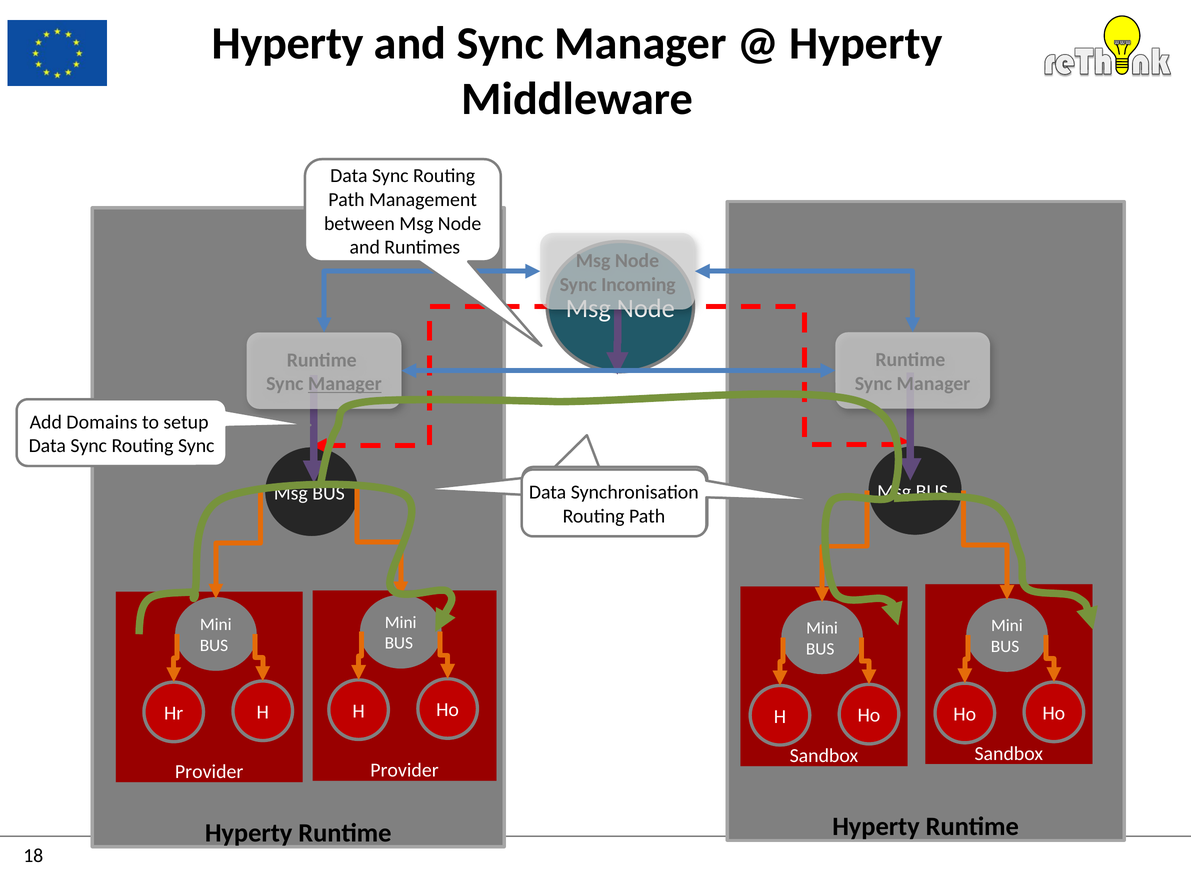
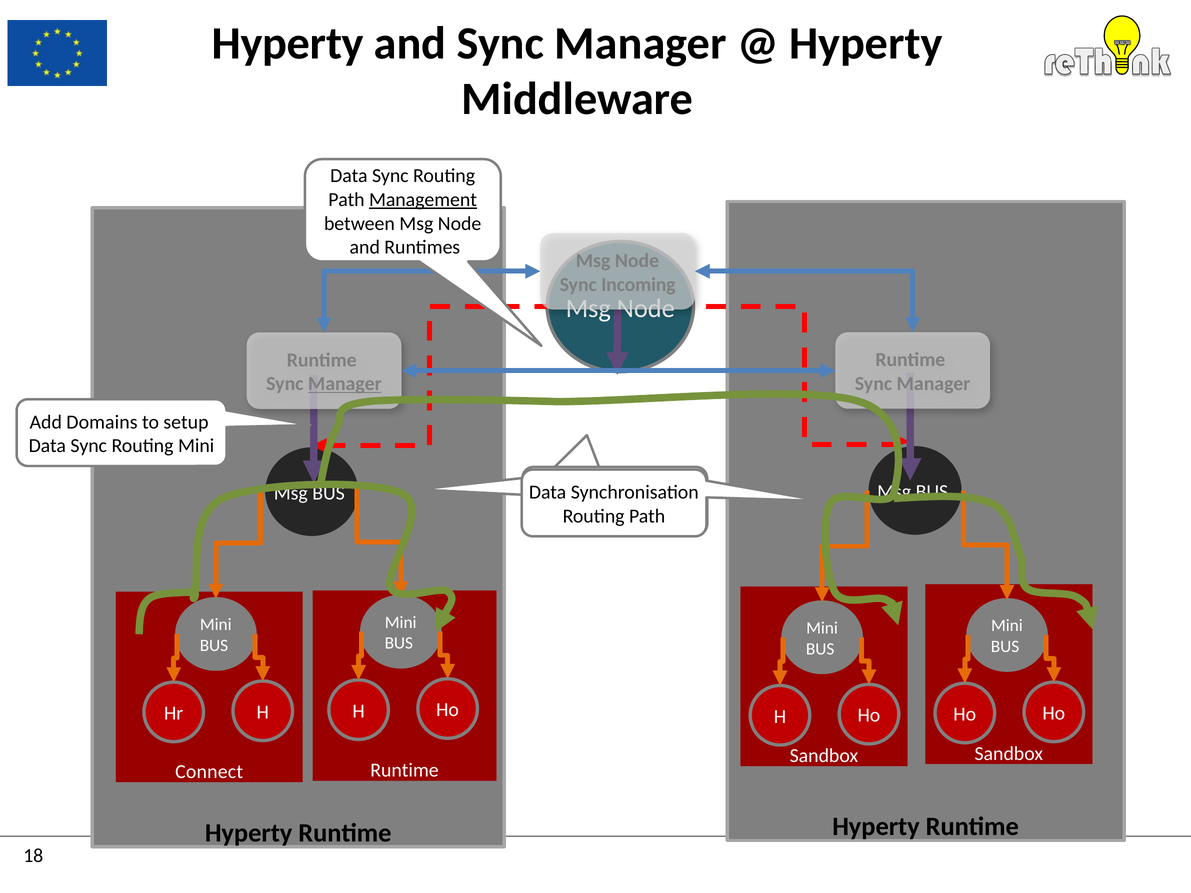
Management underline: none -> present (423, 200)
Routing Sync: Sync -> Mini (196, 446)
Provider: Provider -> Runtime (404, 771)
Provider: Provider -> Connect (209, 772)
